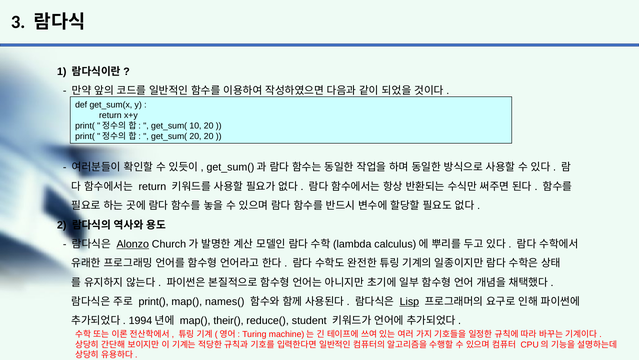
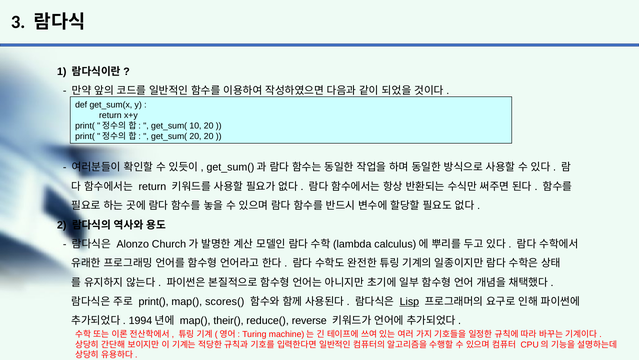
Alonzo underline: present -> none (133, 244)
names(: names( -> scores( (225, 301)
student: student -> reverse (309, 320)
